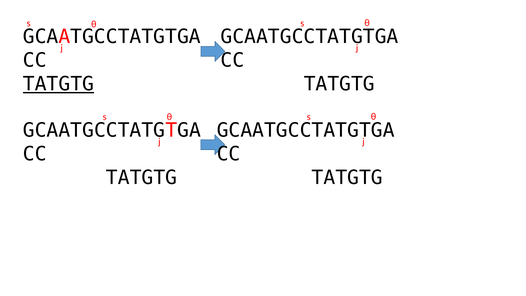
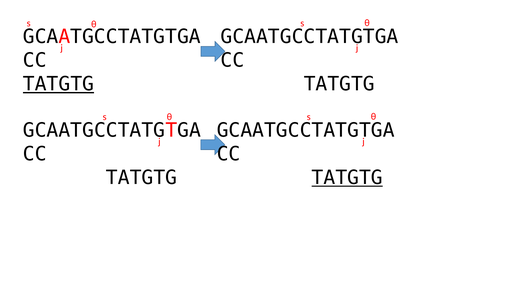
TATGTG underline: none -> present (347, 178)
